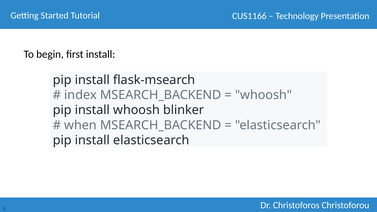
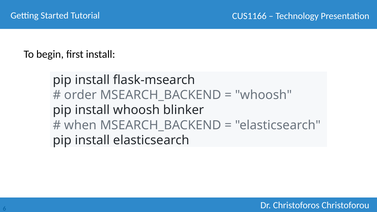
index: index -> order (81, 95)
